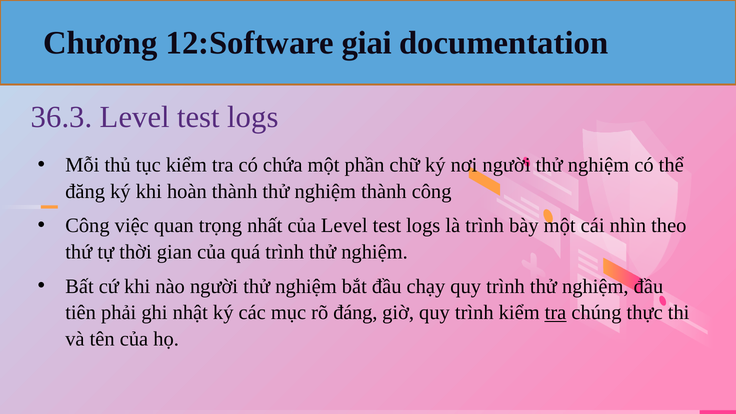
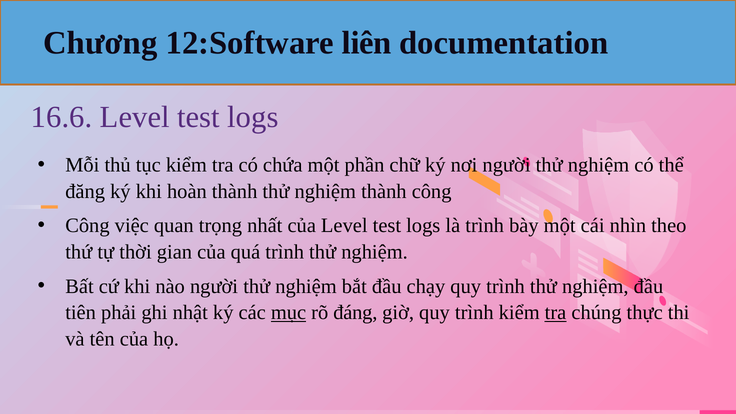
giai: giai -> liên (367, 43)
36.3: 36.3 -> 16.6 (62, 117)
mục underline: none -> present (289, 313)
